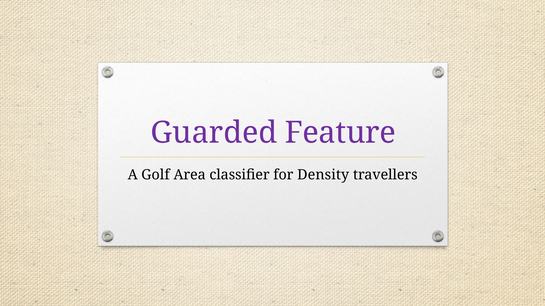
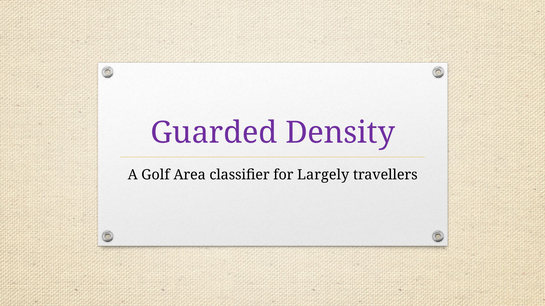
Feature: Feature -> Density (340, 133)
Density: Density -> Largely (323, 175)
